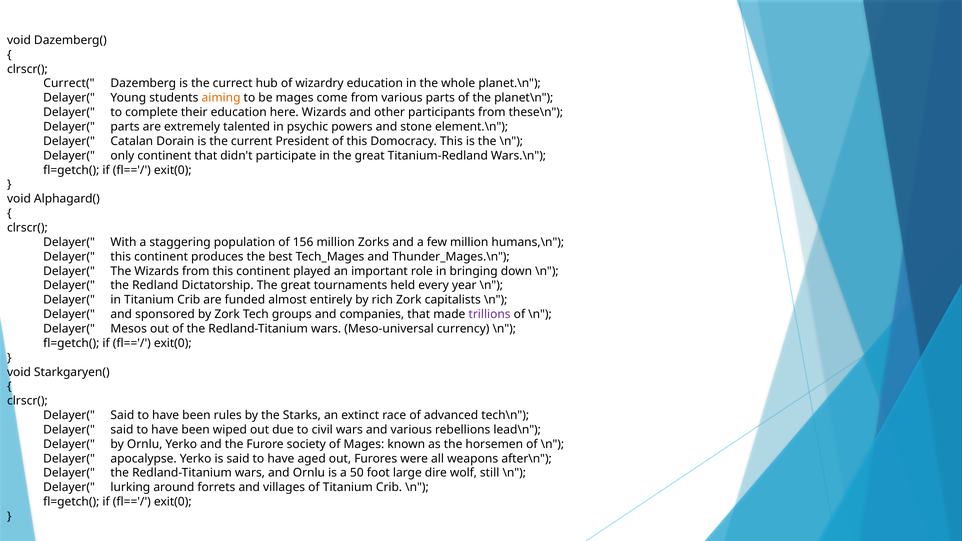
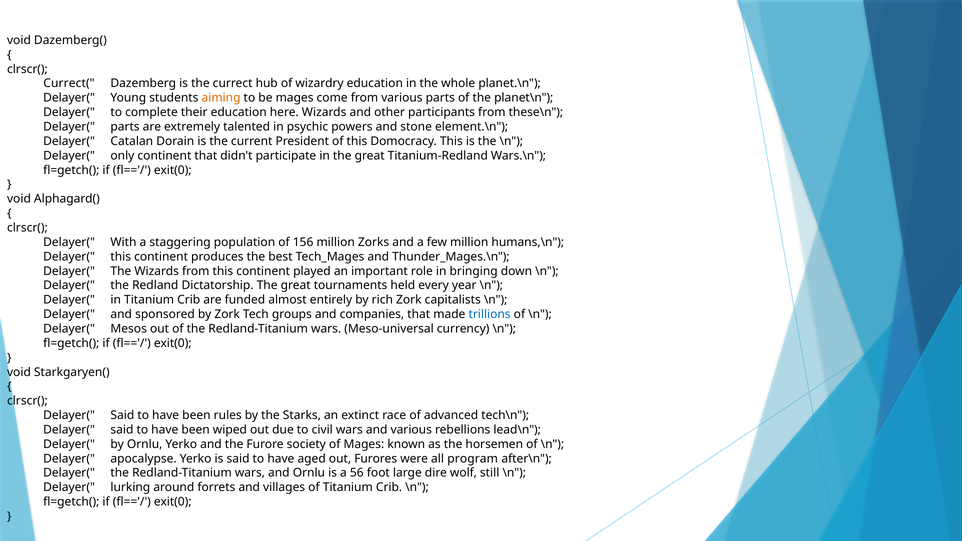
trillions colour: purple -> blue (490, 314)
weapons: weapons -> program (473, 459)
50: 50 -> 56 (357, 473)
